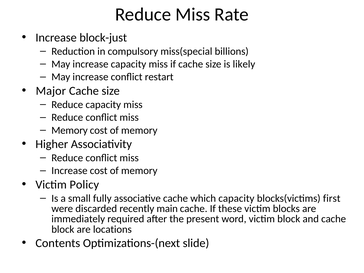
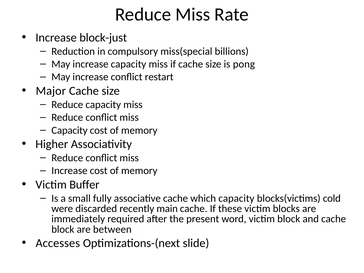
likely: likely -> pong (244, 64)
Memory: Memory -> Capacity (69, 130)
Policy: Policy -> Buffer (84, 185)
first: first -> cold (332, 198)
locations: locations -> between (112, 229)
Contents: Contents -> Accesses (58, 243)
